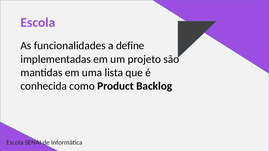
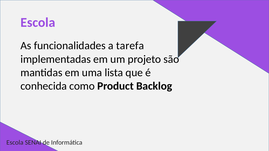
define: define -> tarefa (130, 46)
